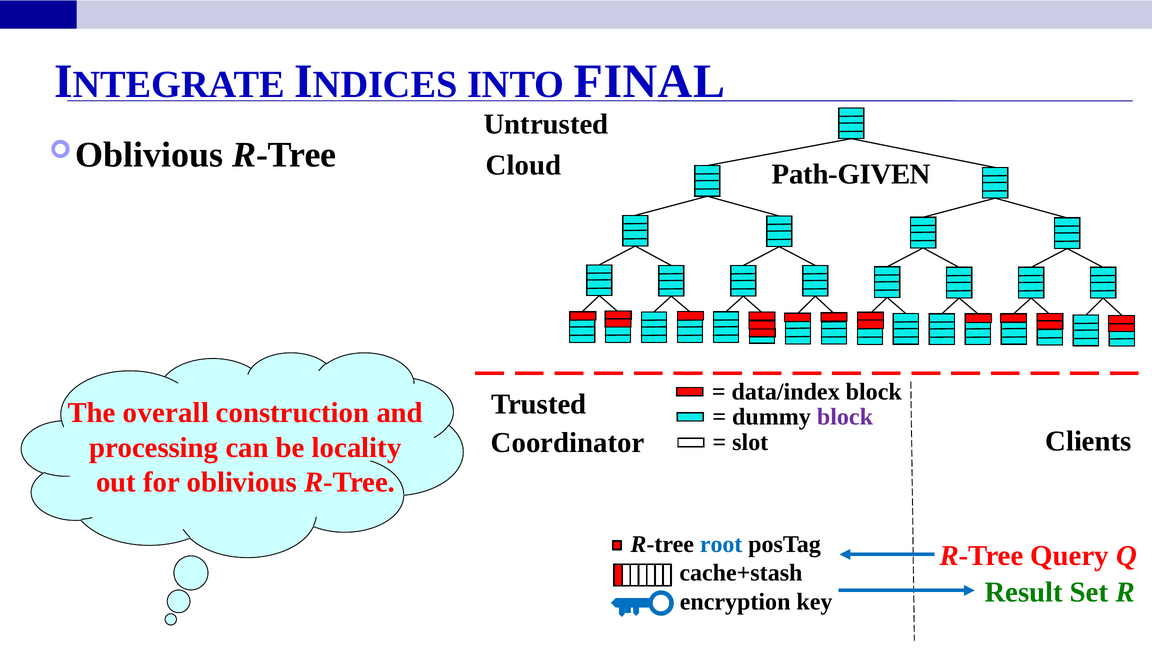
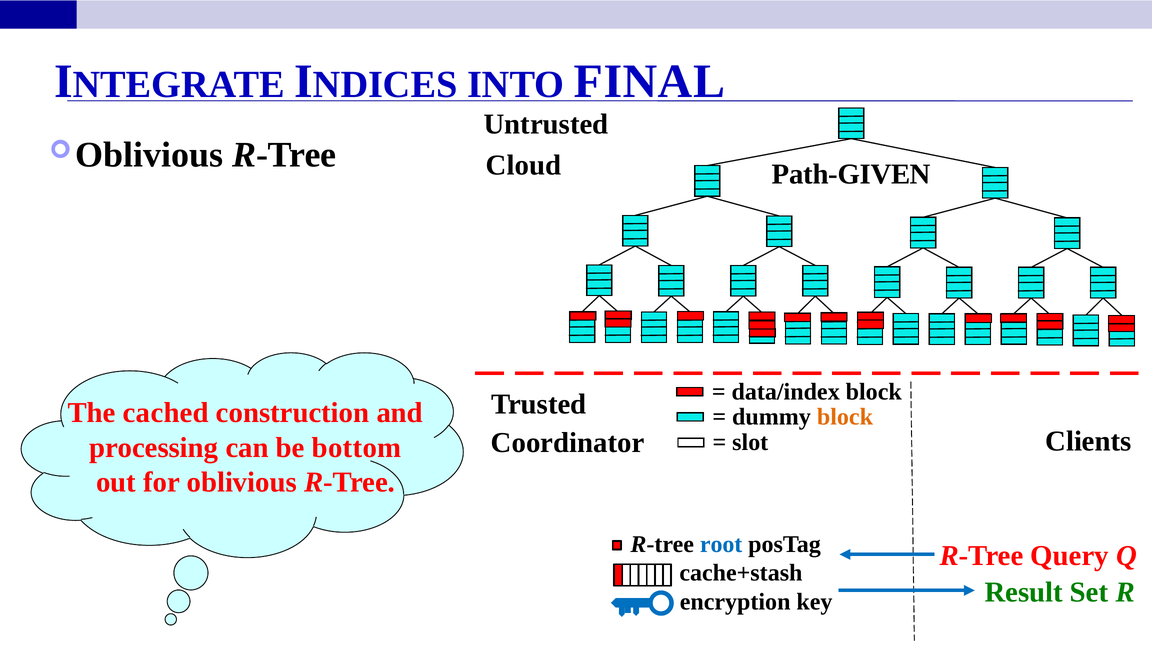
overall: overall -> cached (166, 413)
block colour: purple -> orange (845, 417)
locality: locality -> bottom (357, 447)
